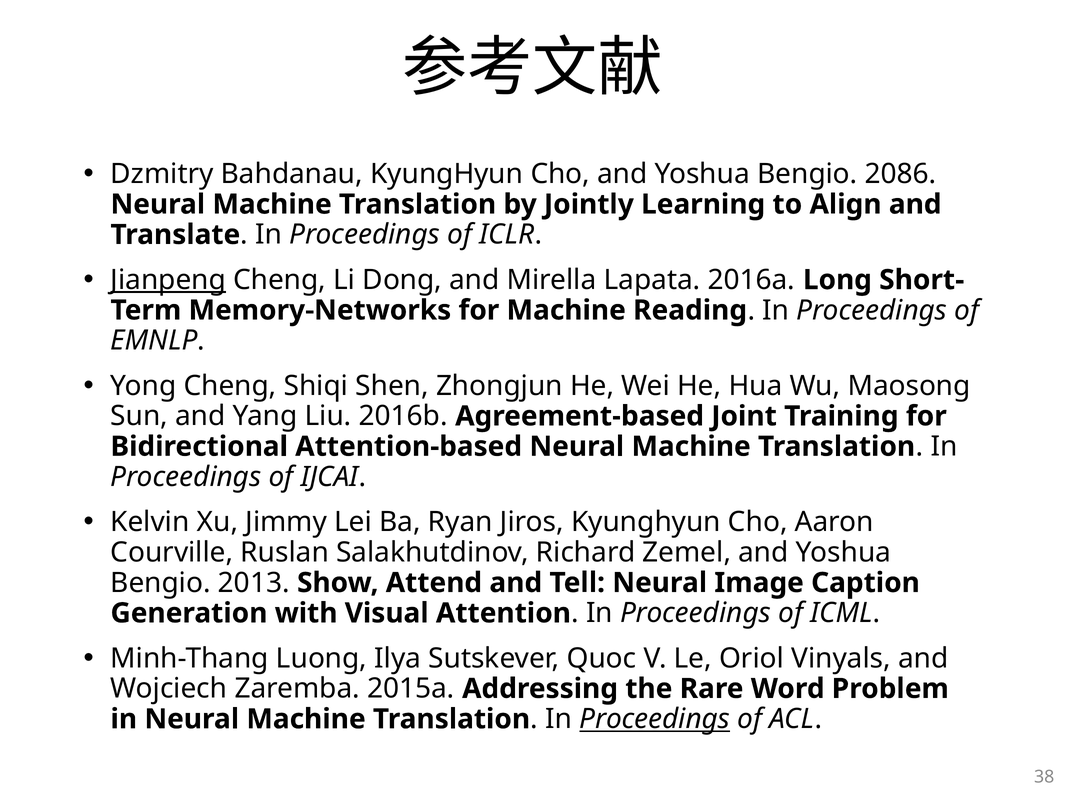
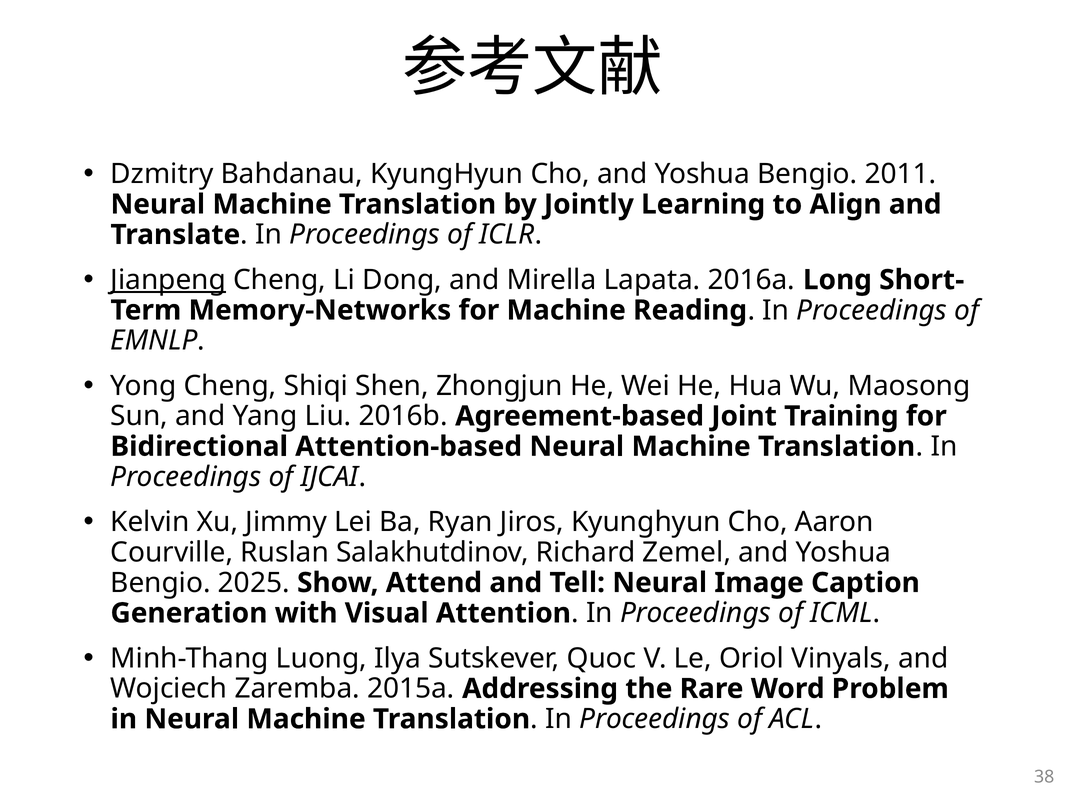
2086: 2086 -> 2011 (901, 174)
2013: 2013 -> 2025 (254, 583)
Proceedings underline: present -> none (655, 719)
